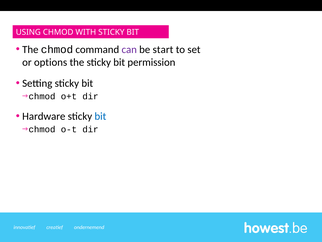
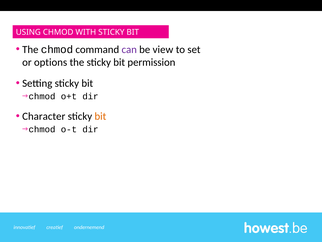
start: start -> view (163, 49)
Hardware: Hardware -> Character (44, 116)
bit colour: blue -> orange (100, 116)
